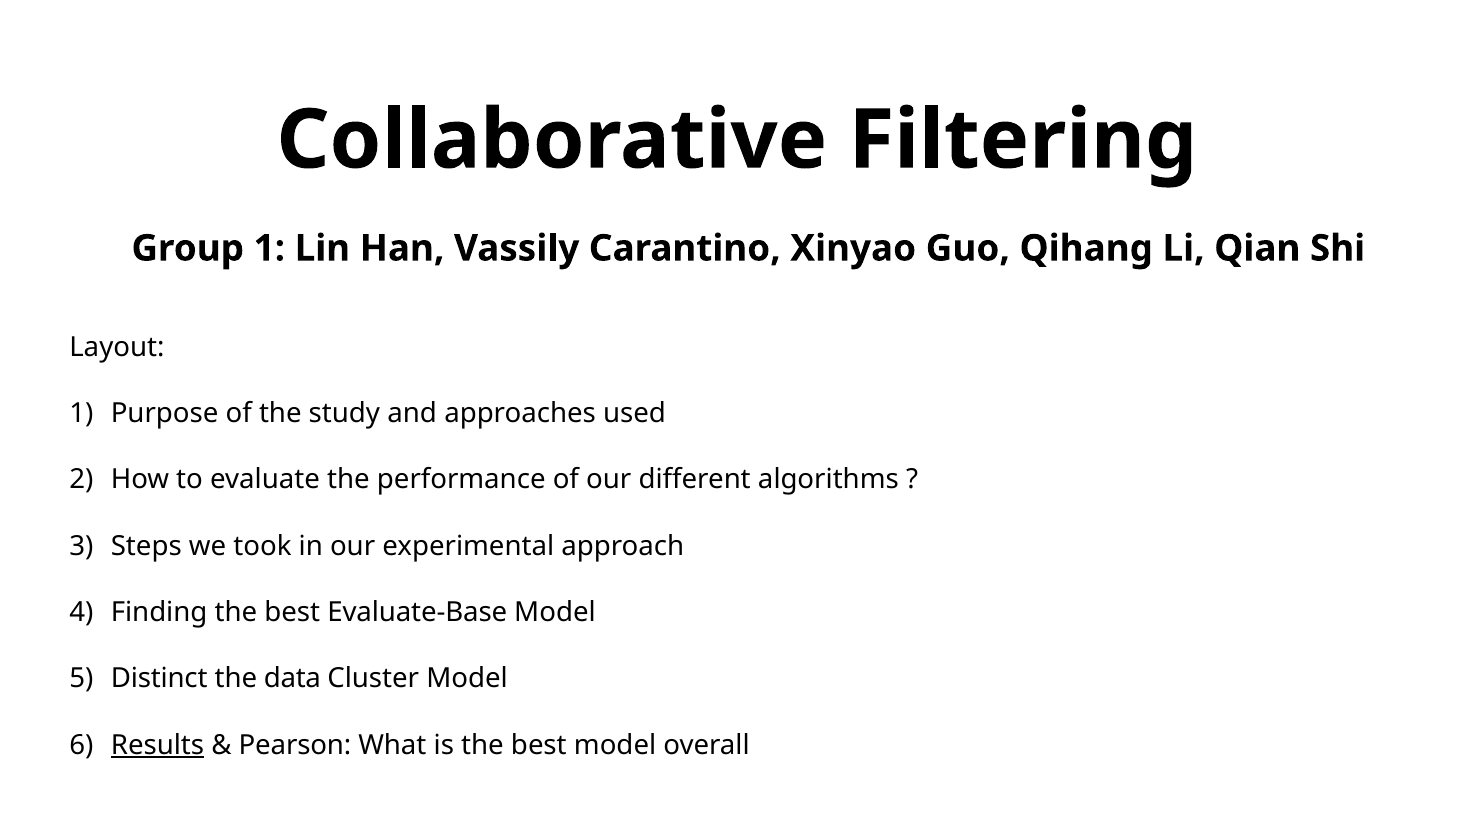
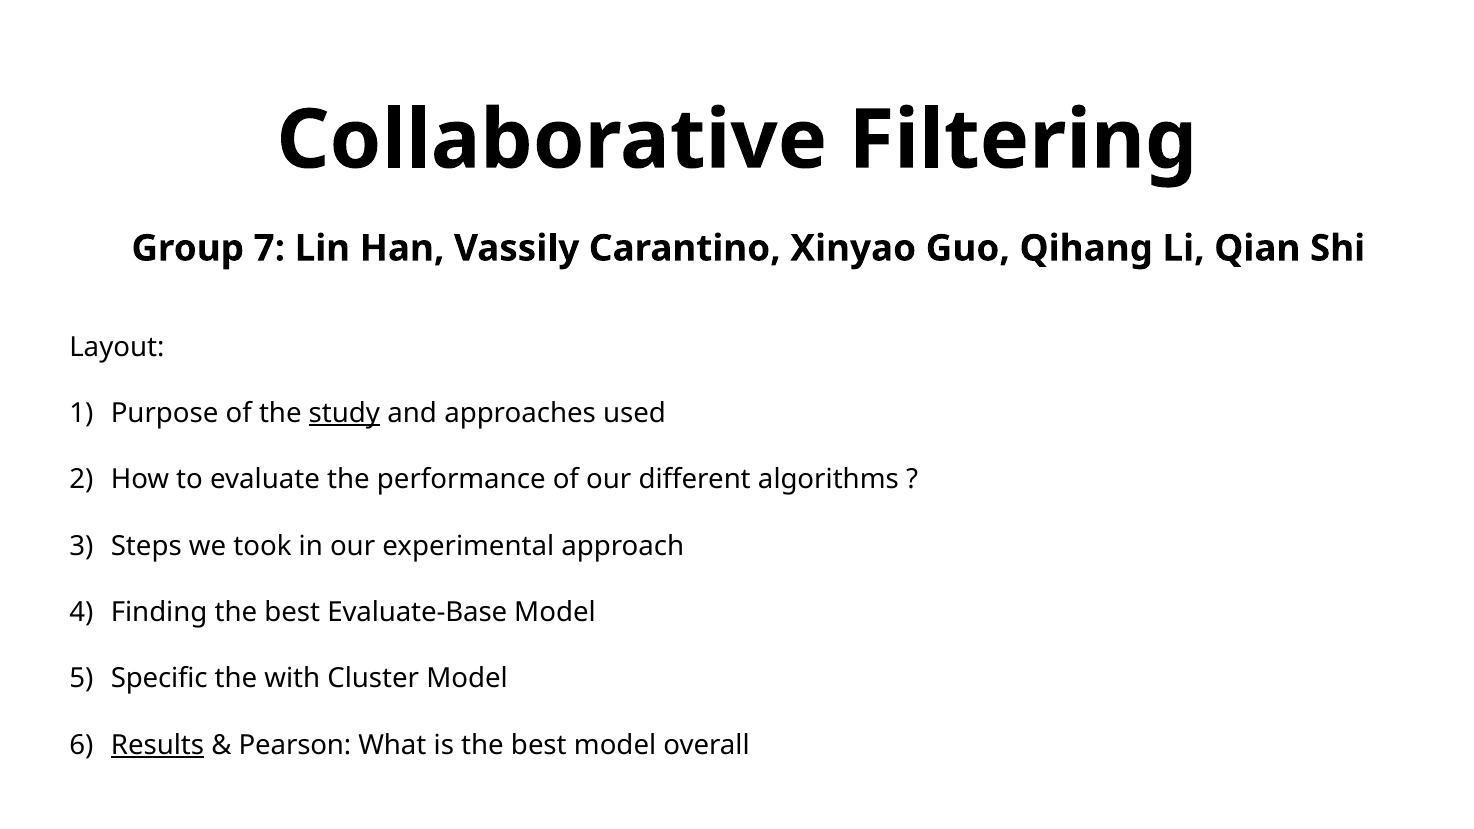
Group 1: 1 -> 7 (269, 248)
study underline: none -> present (344, 413)
Distinct: Distinct -> Specific (159, 679)
data: data -> with (292, 679)
